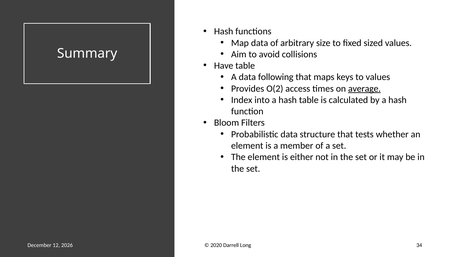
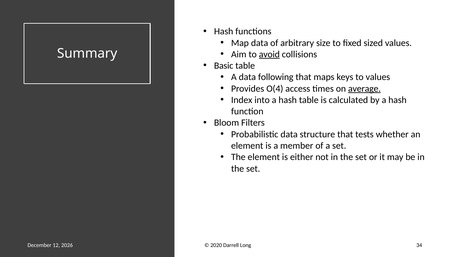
avoid underline: none -> present (269, 54)
Have: Have -> Basic (224, 66)
O(2: O(2 -> O(4 (275, 89)
